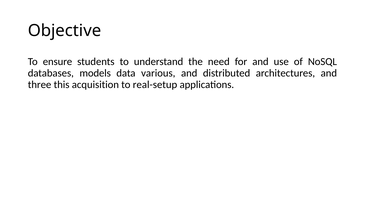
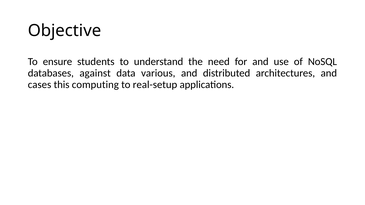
models: models -> against (95, 73)
three: three -> cases (40, 85)
acquisition: acquisition -> computing (95, 85)
